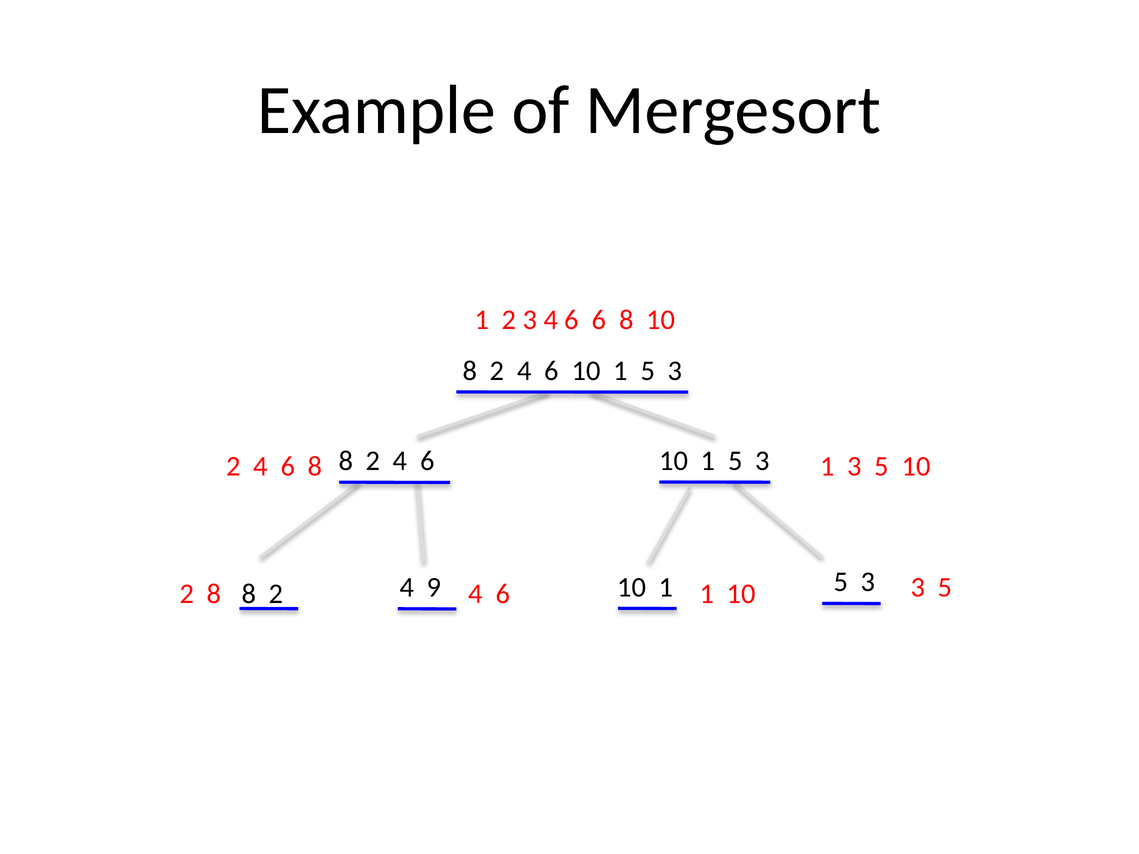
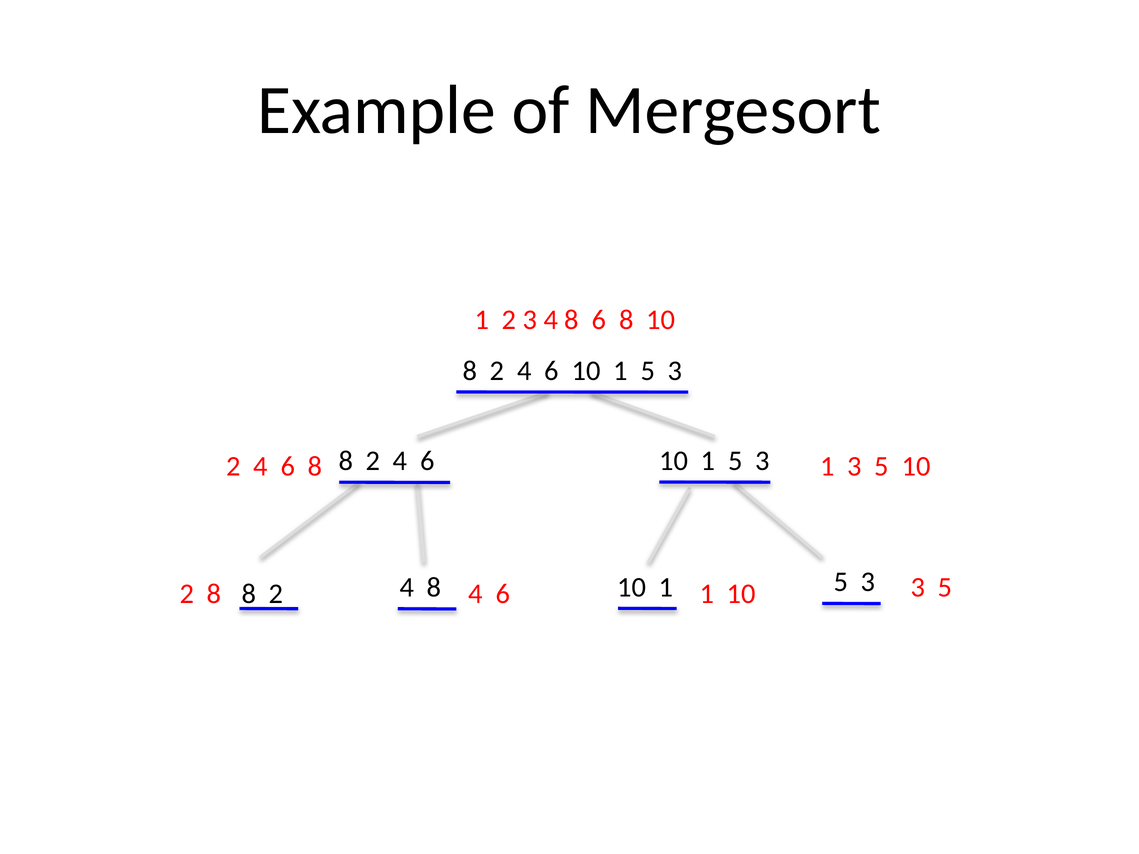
3 4 6: 6 -> 8 (572, 320)
9: 9 -> 8 (434, 588)
